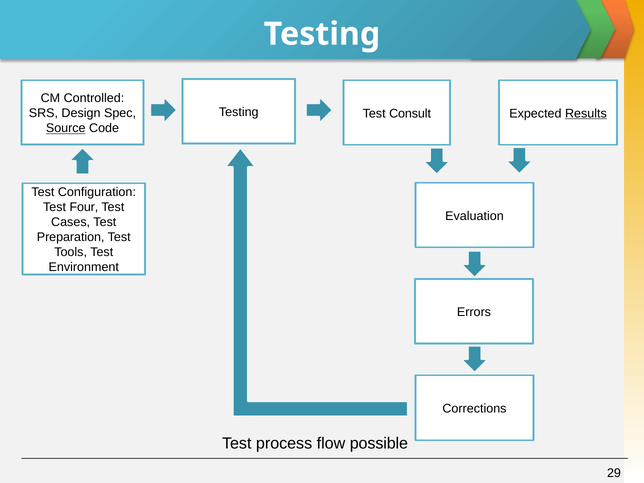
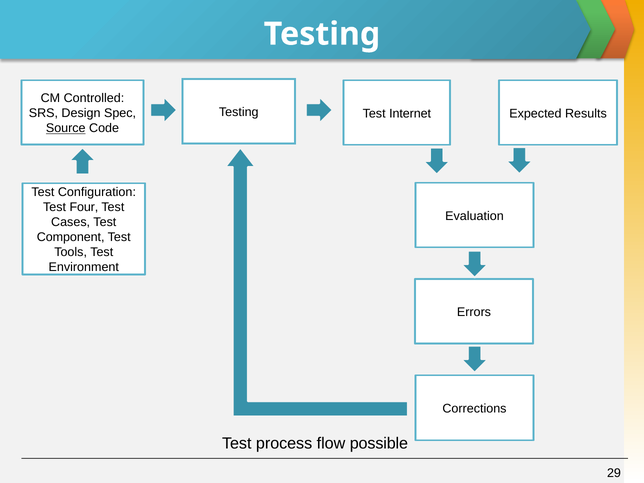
Consult: Consult -> Internet (410, 113)
Results underline: present -> none (586, 113)
Preparation: Preparation -> Component (71, 237)
